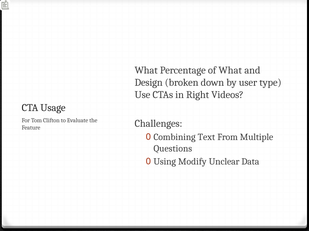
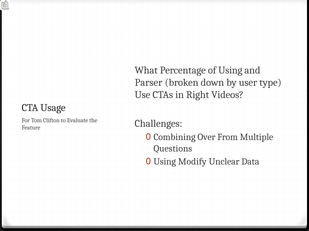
of What: What -> Using (230, 70)
Design: Design -> Parser (149, 83)
Text: Text -> Over (206, 138)
